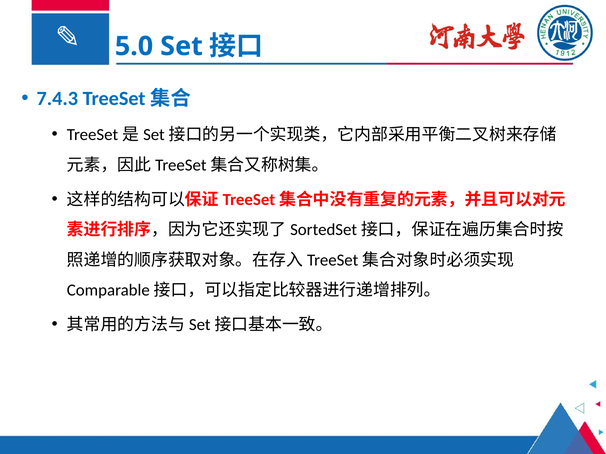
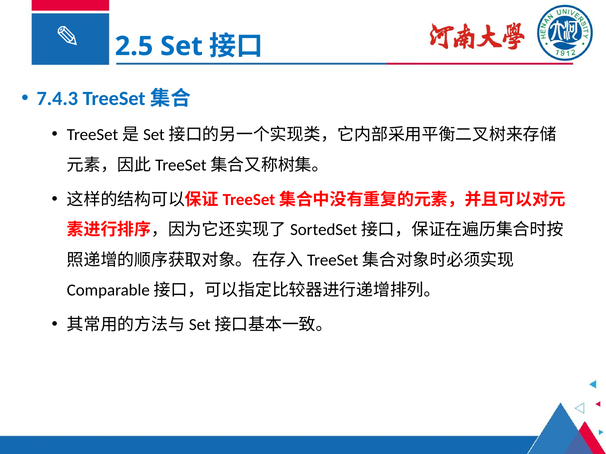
5.0: 5.0 -> 2.5 (134, 46)
